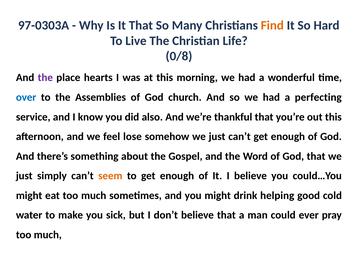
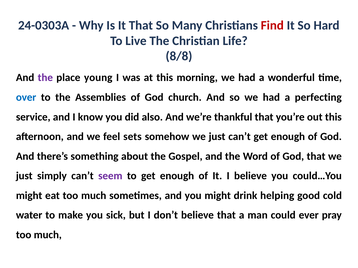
97-0303A: 97-0303A -> 24-0303A (44, 25)
Find colour: orange -> red (272, 25)
0/8: 0/8 -> 8/8 (179, 56)
hearts: hearts -> young (98, 78)
lose: lose -> sets (132, 137)
seem colour: orange -> purple (110, 176)
